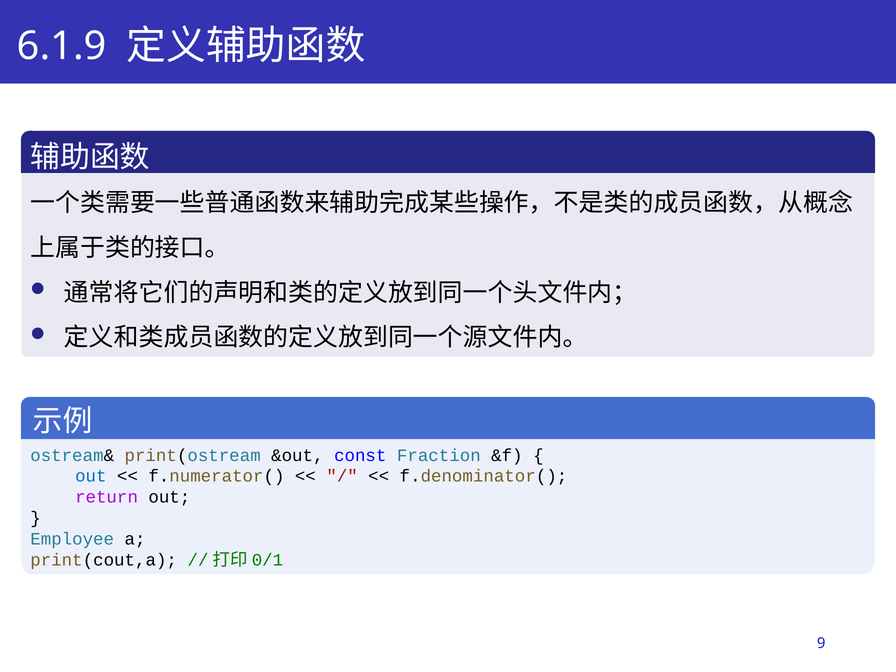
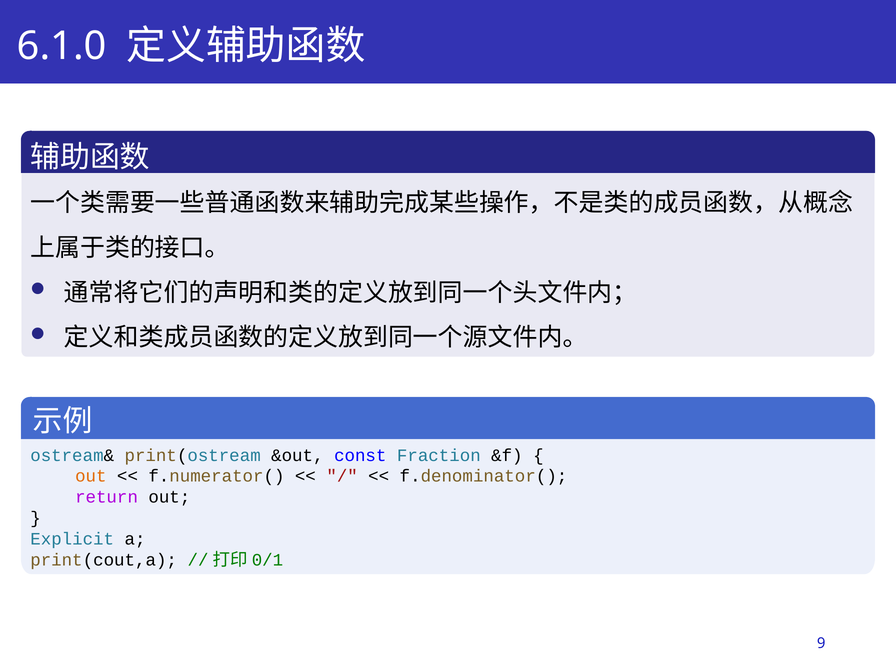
6.1.9: 6.1.9 -> 6.1.0 (62, 46)
out colour: blue -> orange (91, 476)
Employee: Employee -> Explicit (72, 539)
